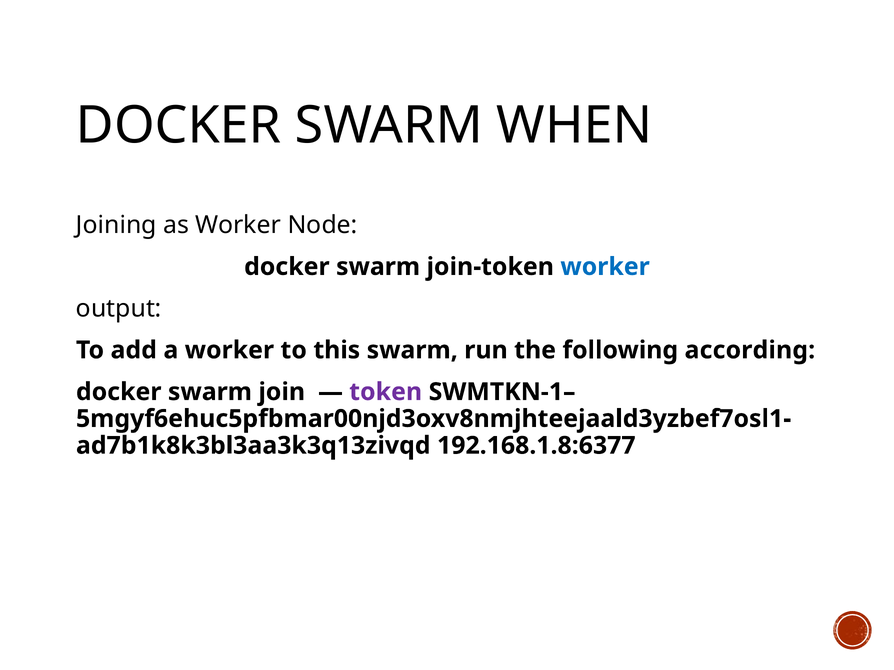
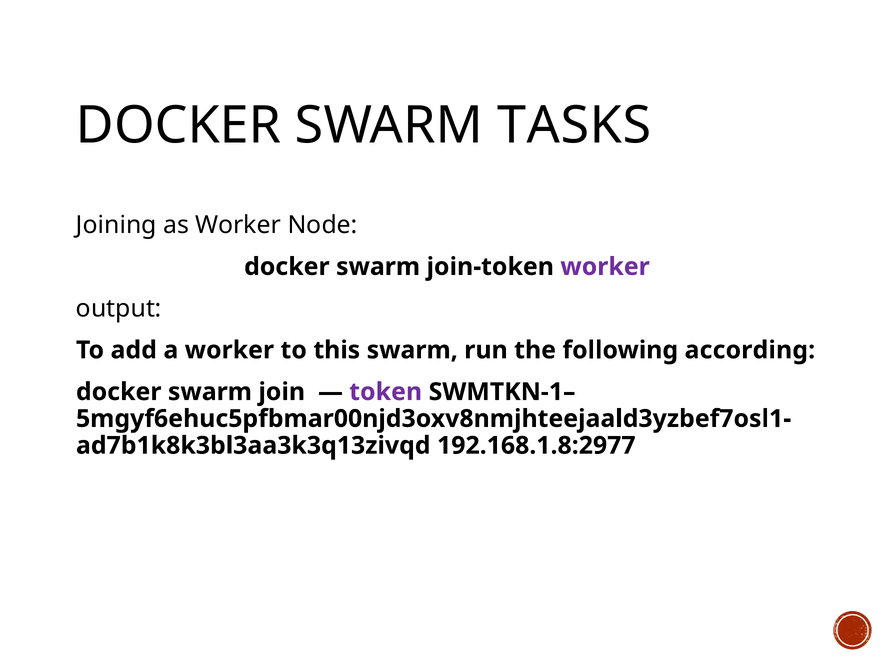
WHEN: WHEN -> TASKS (574, 126)
worker colour: blue -> purple (605, 267)
192.168.1.8:6377: 192.168.1.8:6377 -> 192.168.1.8:2977 (536, 446)
